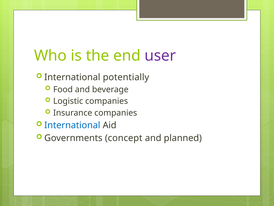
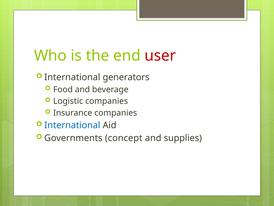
user colour: purple -> red (160, 56)
potentially: potentially -> generators (126, 77)
planned: planned -> supplies (183, 138)
